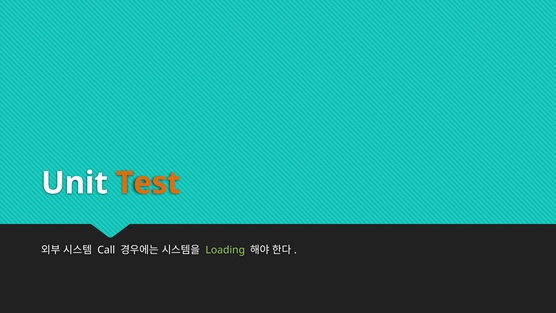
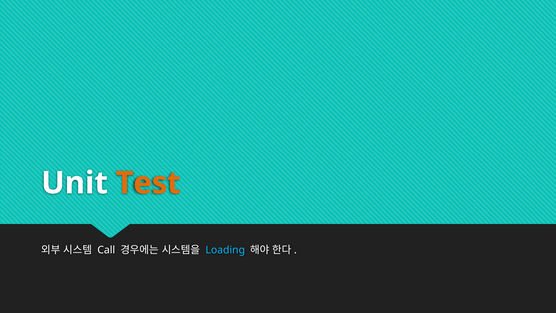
Loading colour: light green -> light blue (225, 250)
